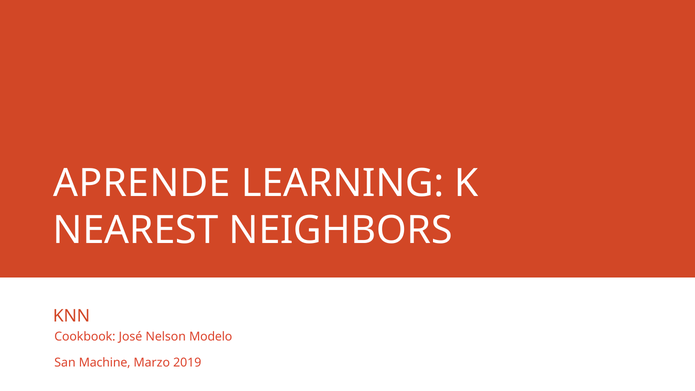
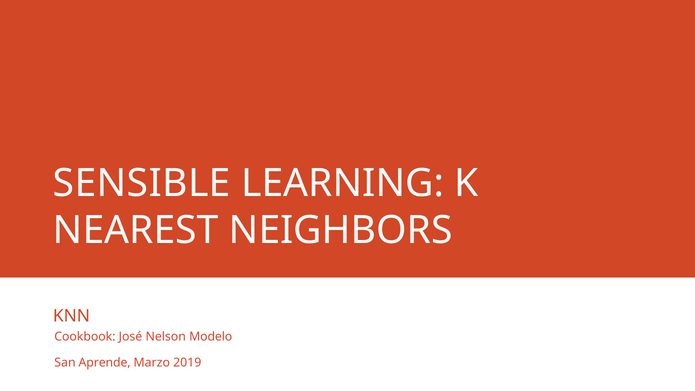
APRENDE: APRENDE -> SENSIBLE (142, 183)
Machine: Machine -> Aprende (105, 363)
